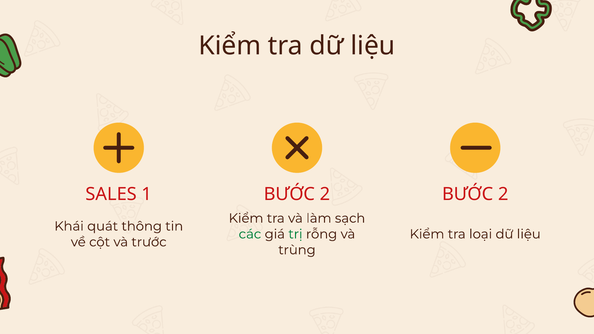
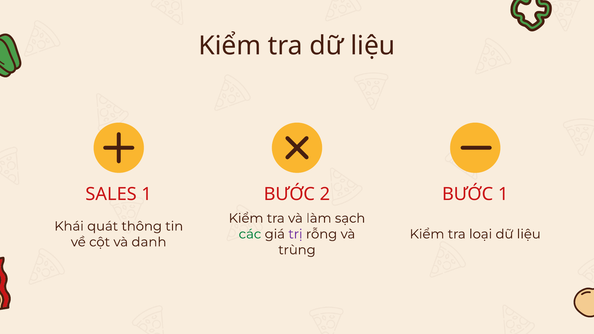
2: 2 -> 1 (503, 194)
trị colour: green -> purple (295, 234)
trước: trước -> danh (149, 242)
